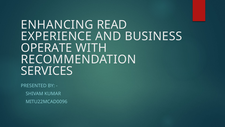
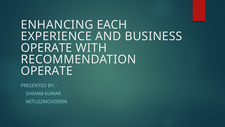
READ: READ -> EACH (112, 25)
SERVICES: SERVICES -> OPERATE (47, 71)
